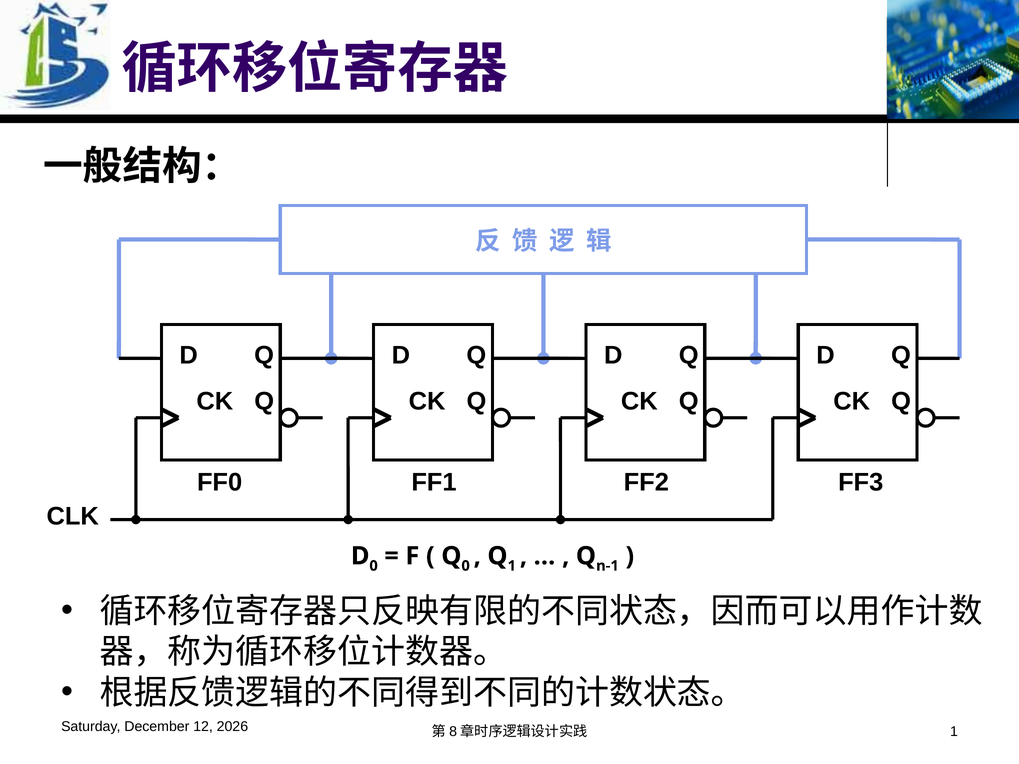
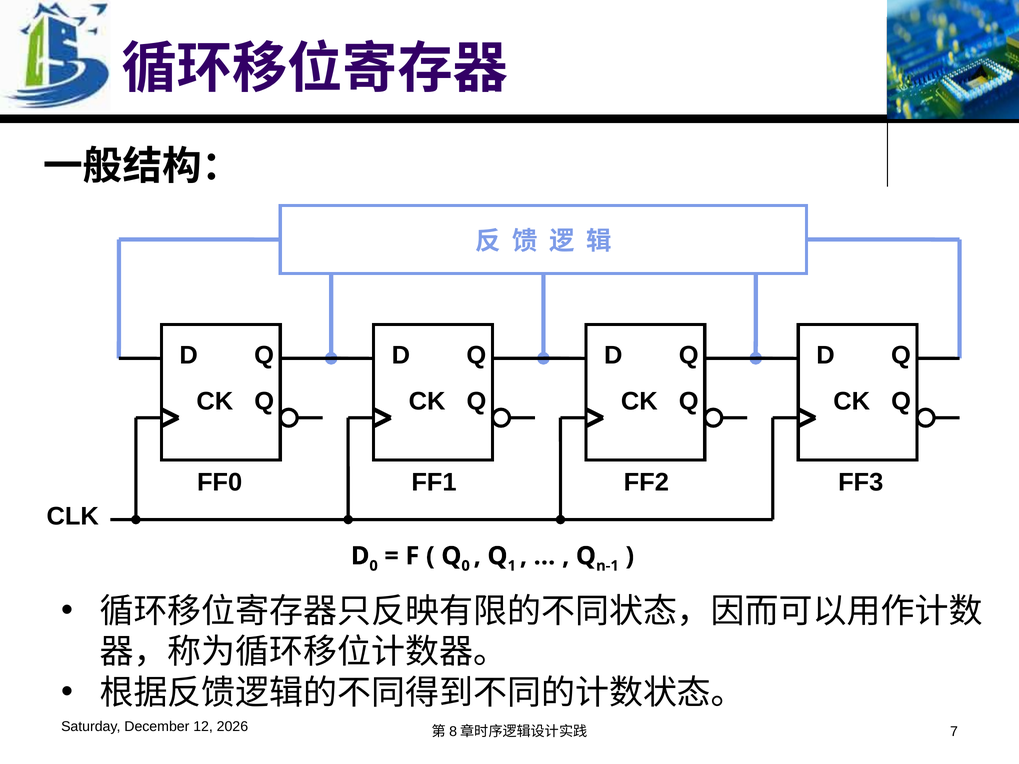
1: 1 -> 7 (954, 732)
